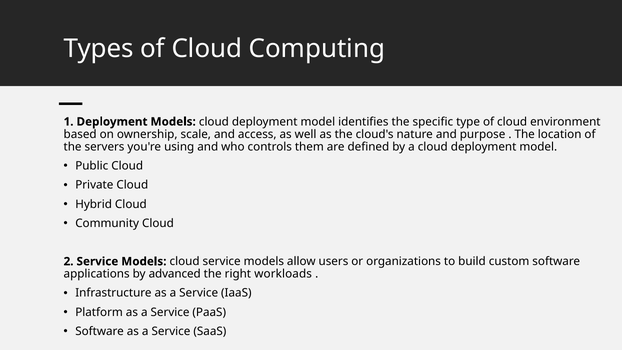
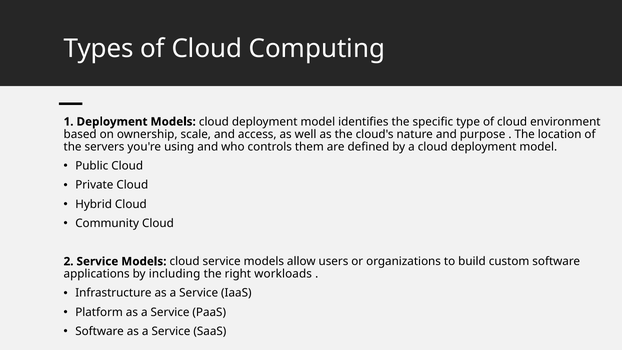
advanced: advanced -> including (175, 274)
